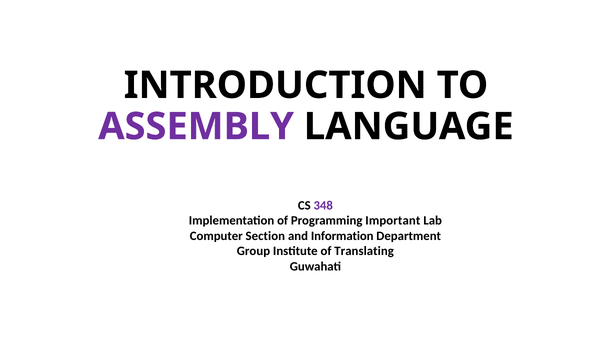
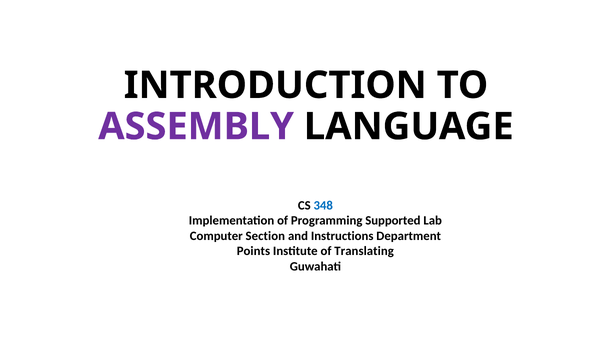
348 colour: purple -> blue (323, 206)
Important: Important -> Supported (393, 221)
Information: Information -> Instructions (342, 236)
Group: Group -> Points (253, 251)
